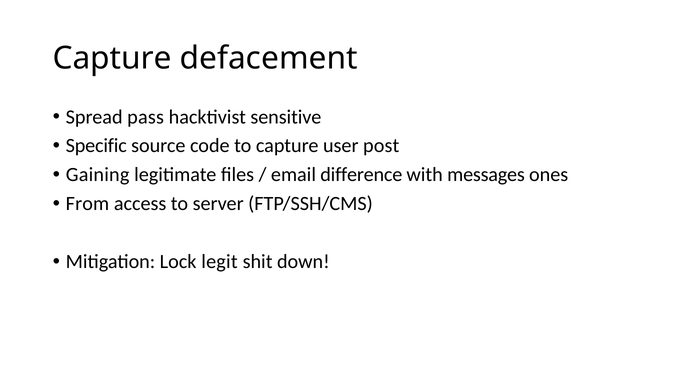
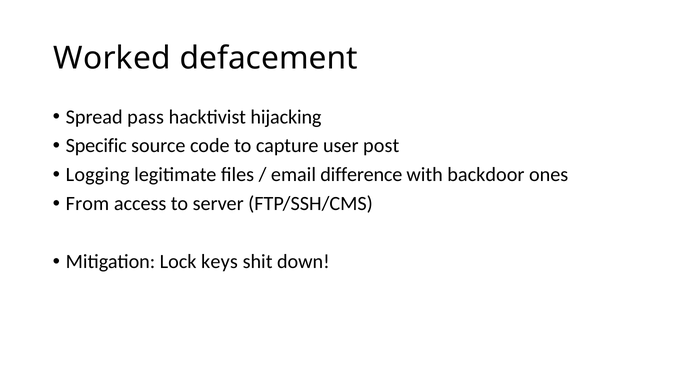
Capture: Capture -> Worked (112, 58)
sensitive: sensitive -> hijacking (286, 117)
Gaining: Gaining -> Logging (98, 175)
messages: messages -> backdoor (486, 175)
legit: legit -> keys (219, 262)
